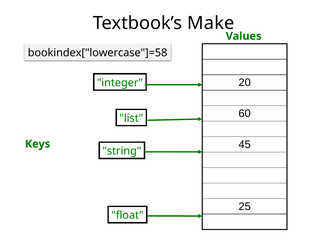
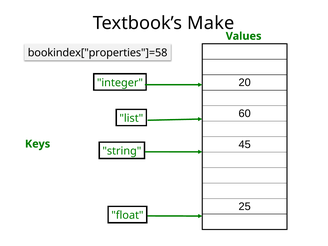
bookindex["lowercase"]=58: bookindex["lowercase"]=58 -> bookindex["properties"]=58 (98, 53)
